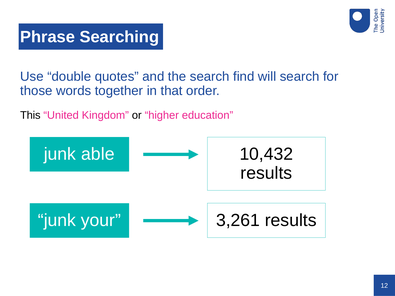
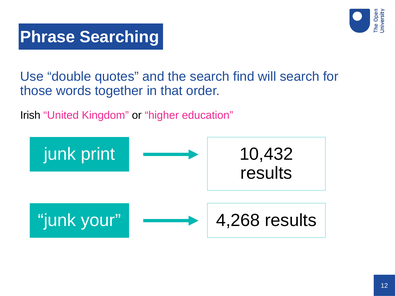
This: This -> Irish (30, 115)
able: able -> print (98, 154)
3,261: 3,261 -> 4,268 (238, 221)
